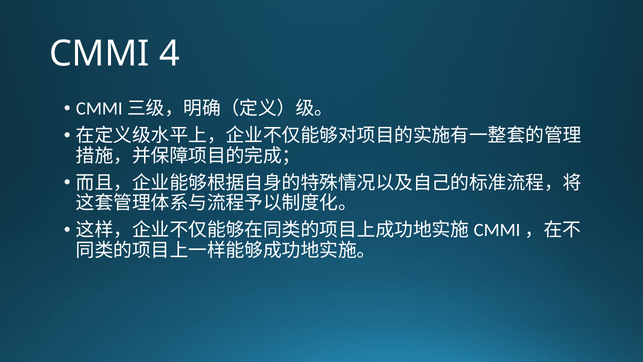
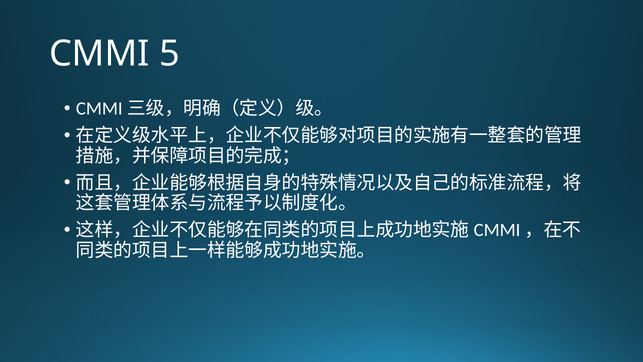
4: 4 -> 5 (169, 54)
